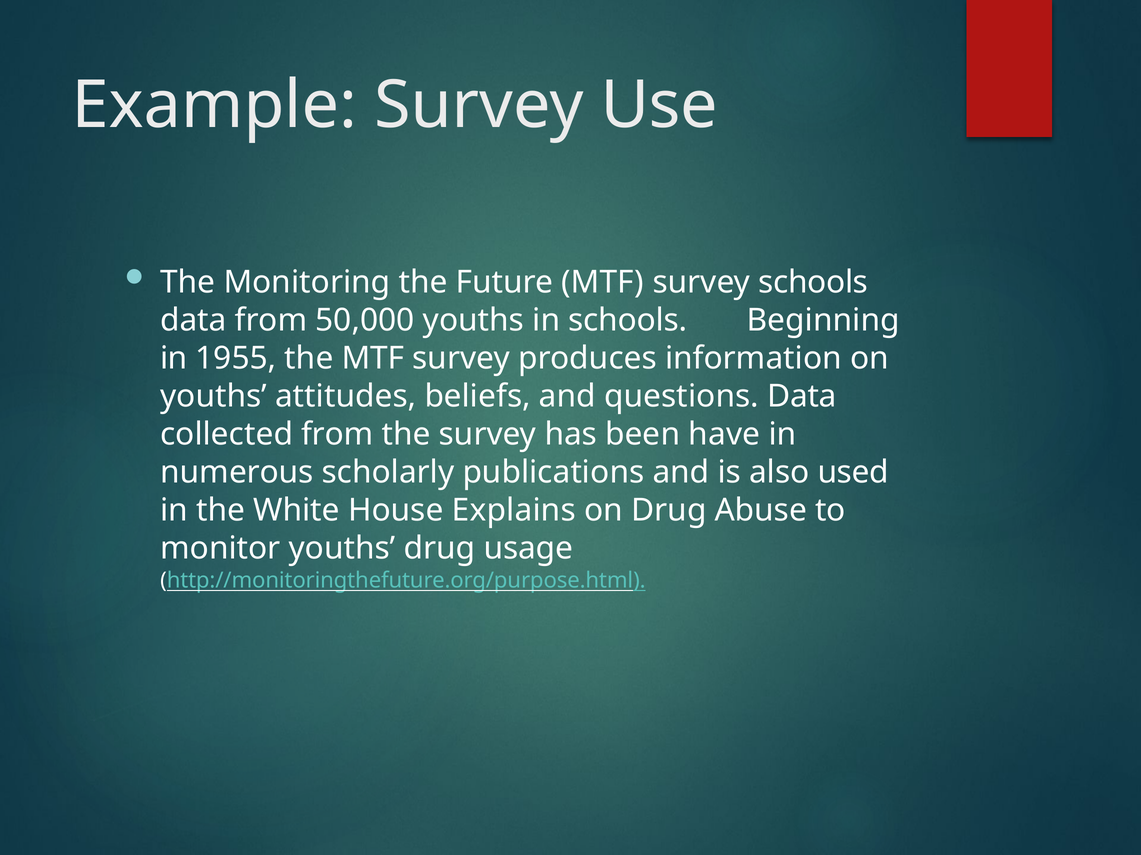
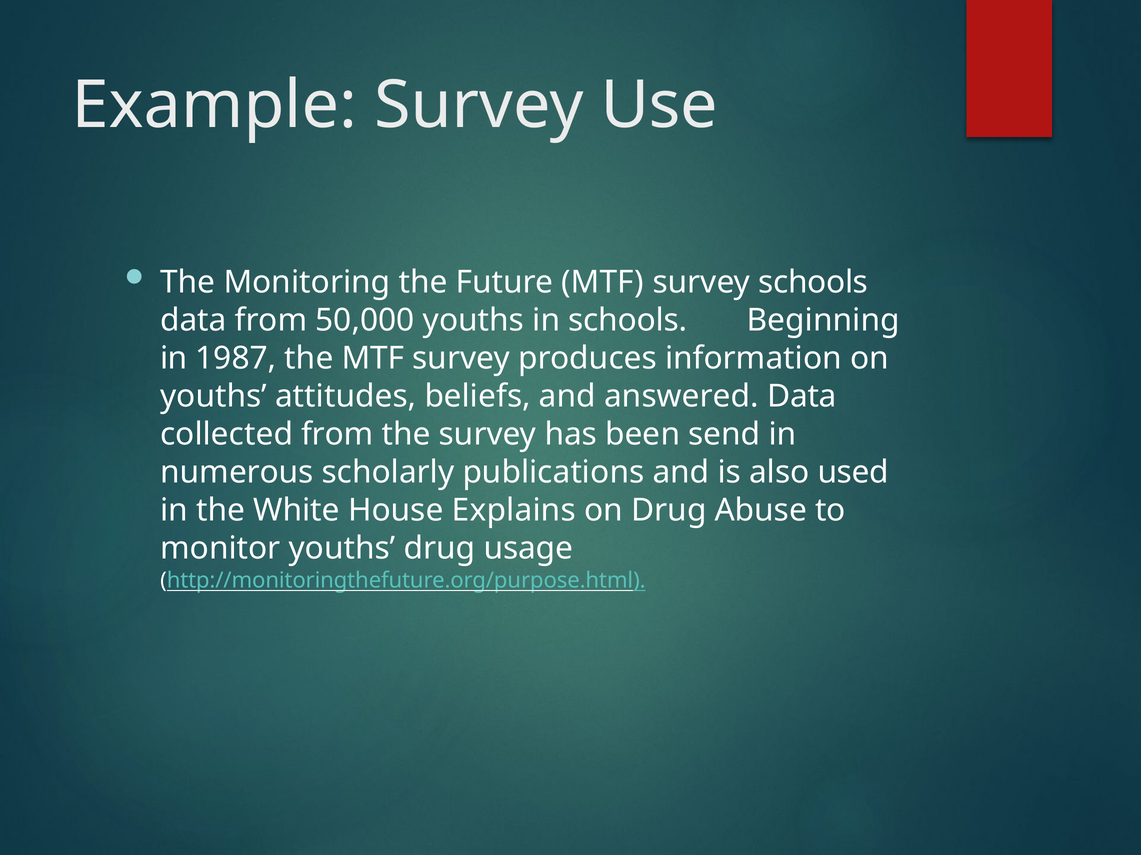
1955: 1955 -> 1987 (236, 359)
questions: questions -> answered (682, 397)
have: have -> send (724, 435)
